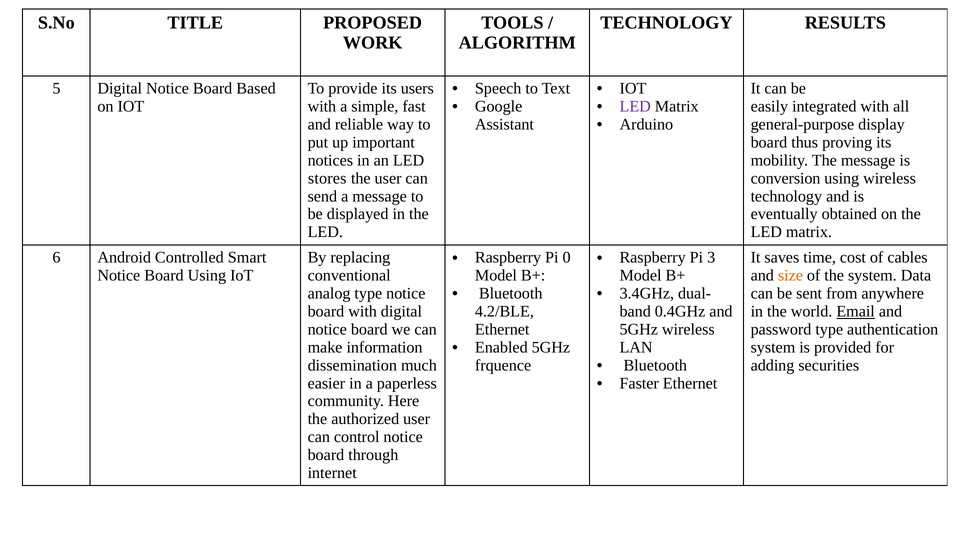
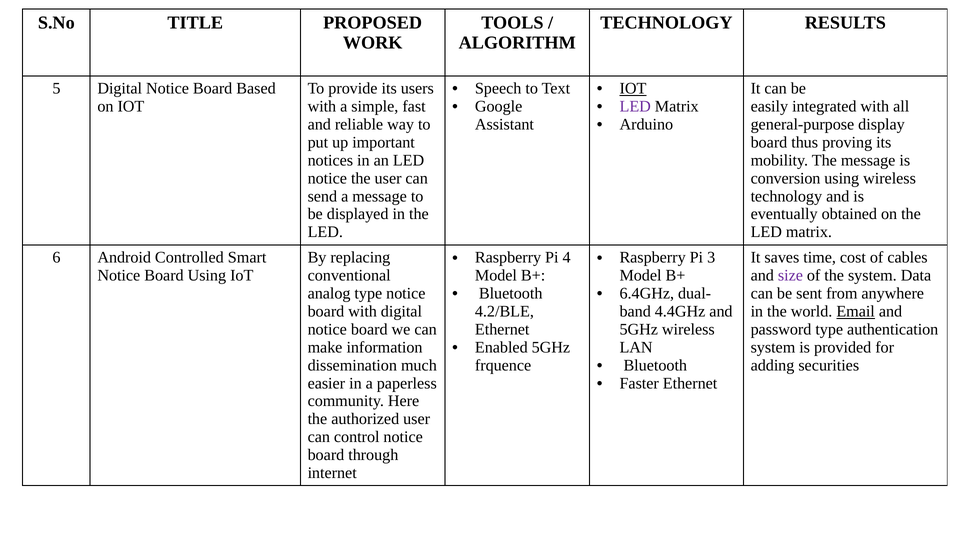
IOT underline: none -> present (633, 89)
stores: stores -> notice (327, 178)
0: 0 -> 4 (567, 258)
size colour: orange -> purple (790, 276)
3.4GHz: 3.4GHz -> 6.4GHz (647, 294)
0.4GHz: 0.4GHz -> 4.4GHz (680, 312)
